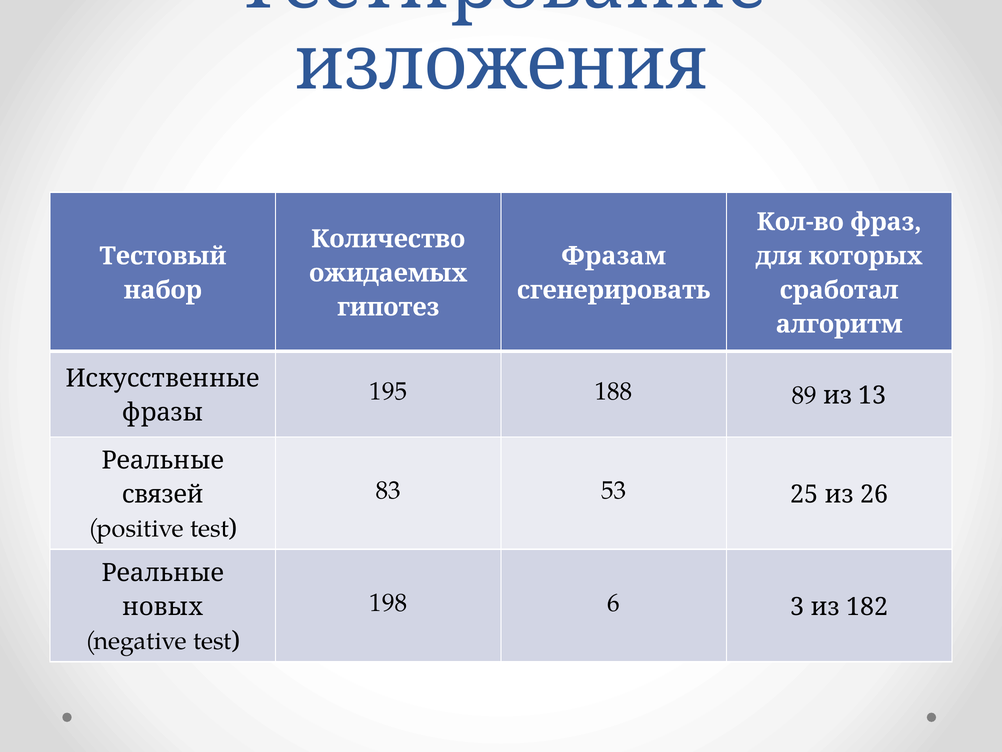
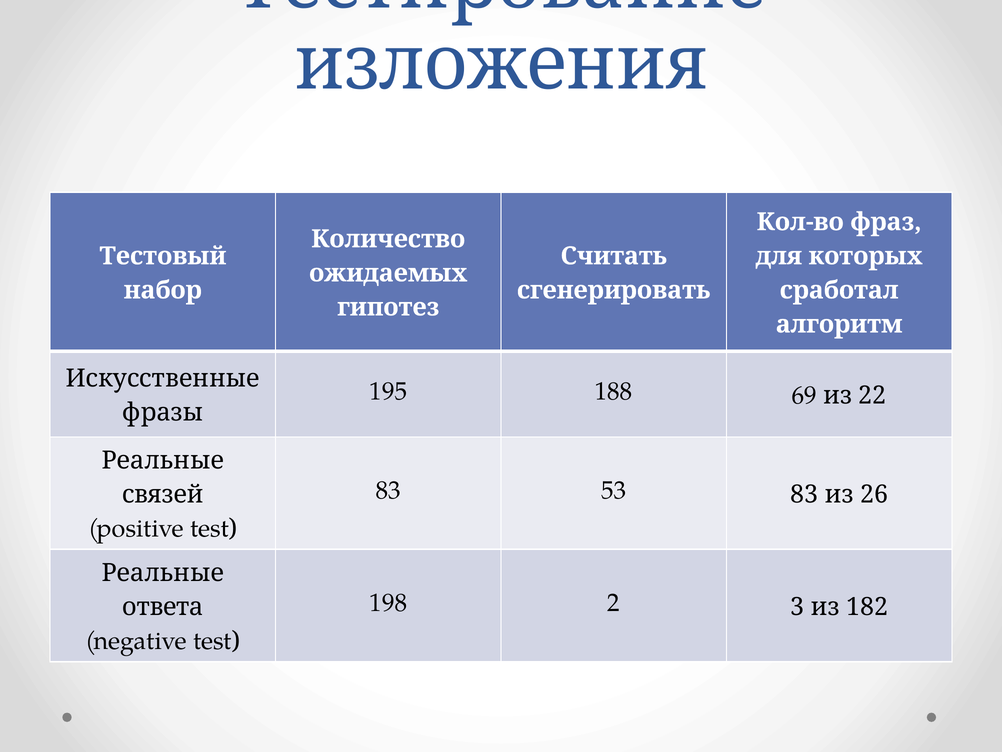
Фразам: Фразам -> Считать (614, 256)
89: 89 -> 69 (804, 395)
13: 13 -> 22 (872, 395)
53 25: 25 -> 83 (804, 494)
6: 6 -> 2 (614, 602)
новых: новых -> ответа (163, 606)
